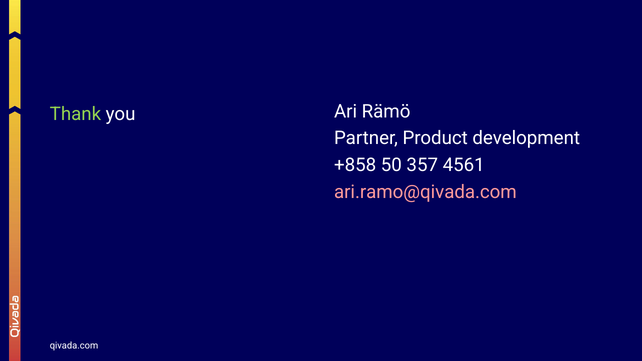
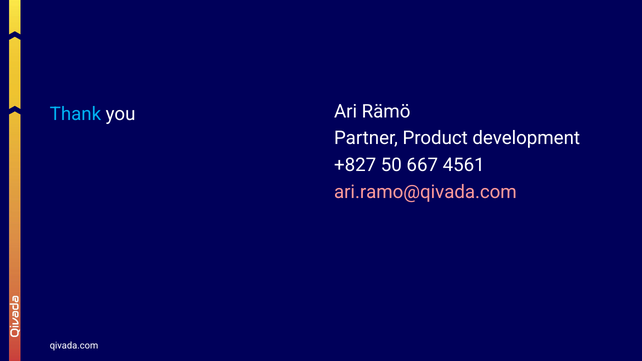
Thank colour: light green -> light blue (75, 114)
+858: +858 -> +827 (355, 165)
357: 357 -> 667 (422, 165)
